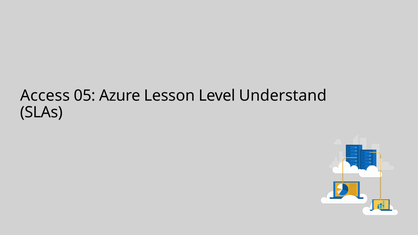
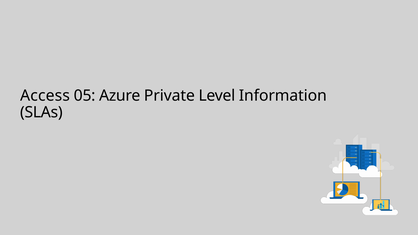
Lesson: Lesson -> Private (169, 96)
Understand: Understand -> Information (283, 96)
